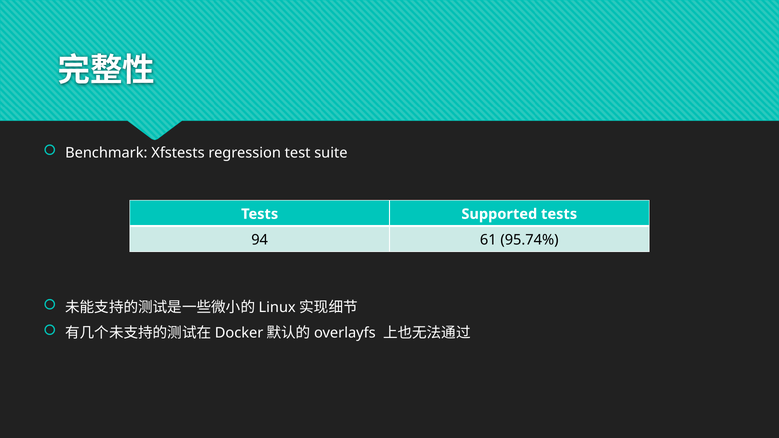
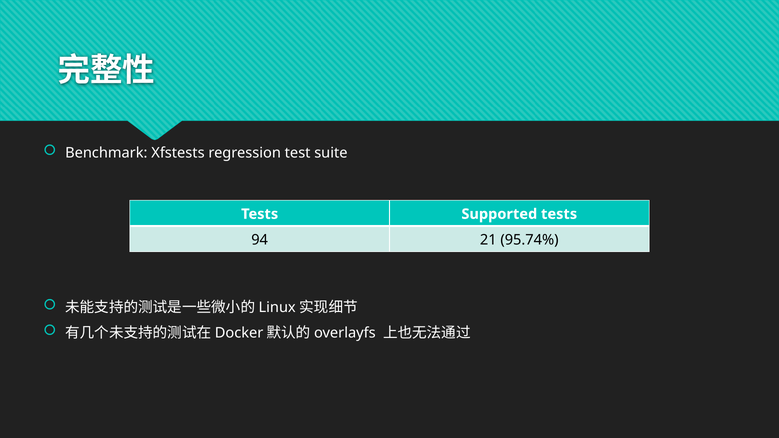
61: 61 -> 21 (488, 240)
